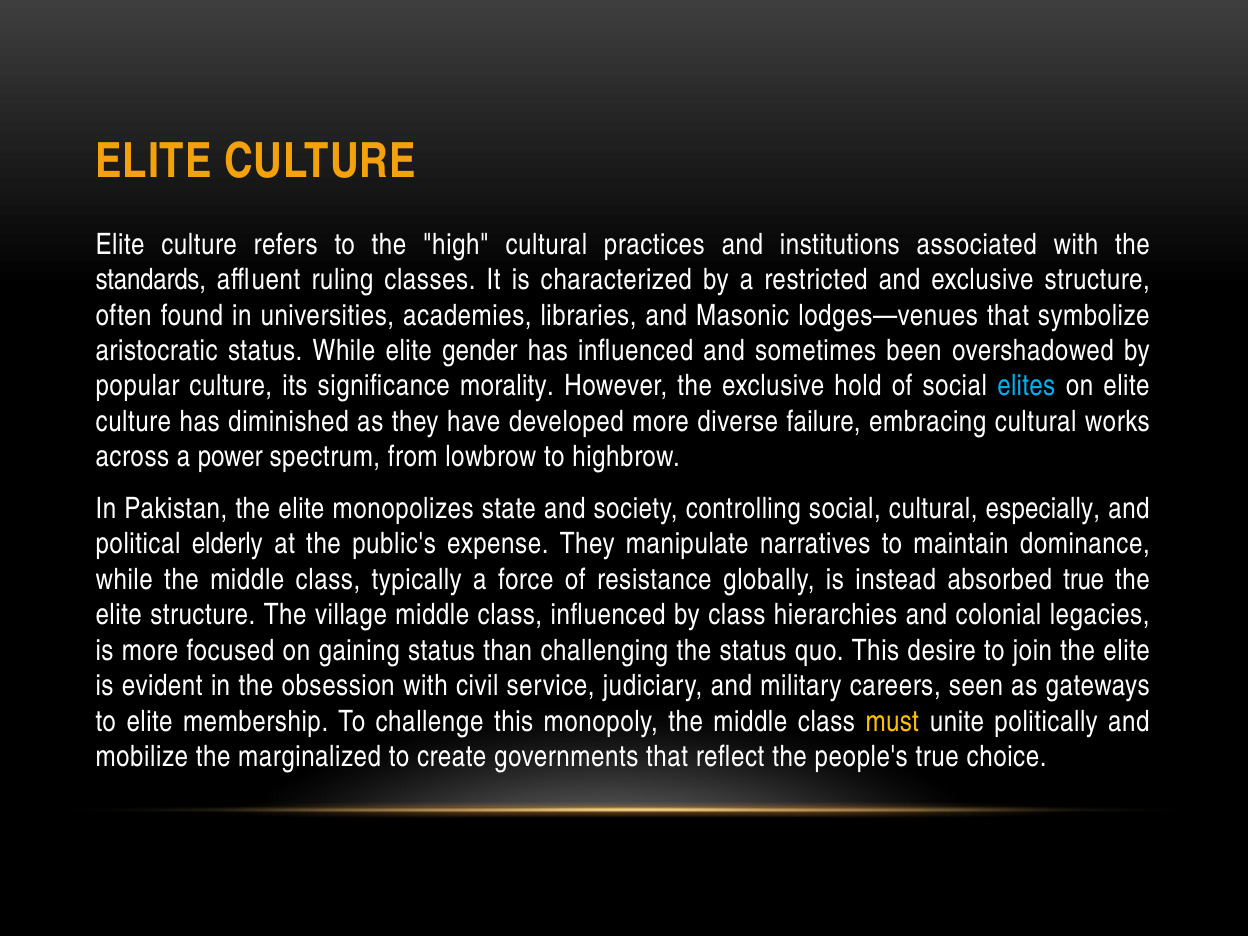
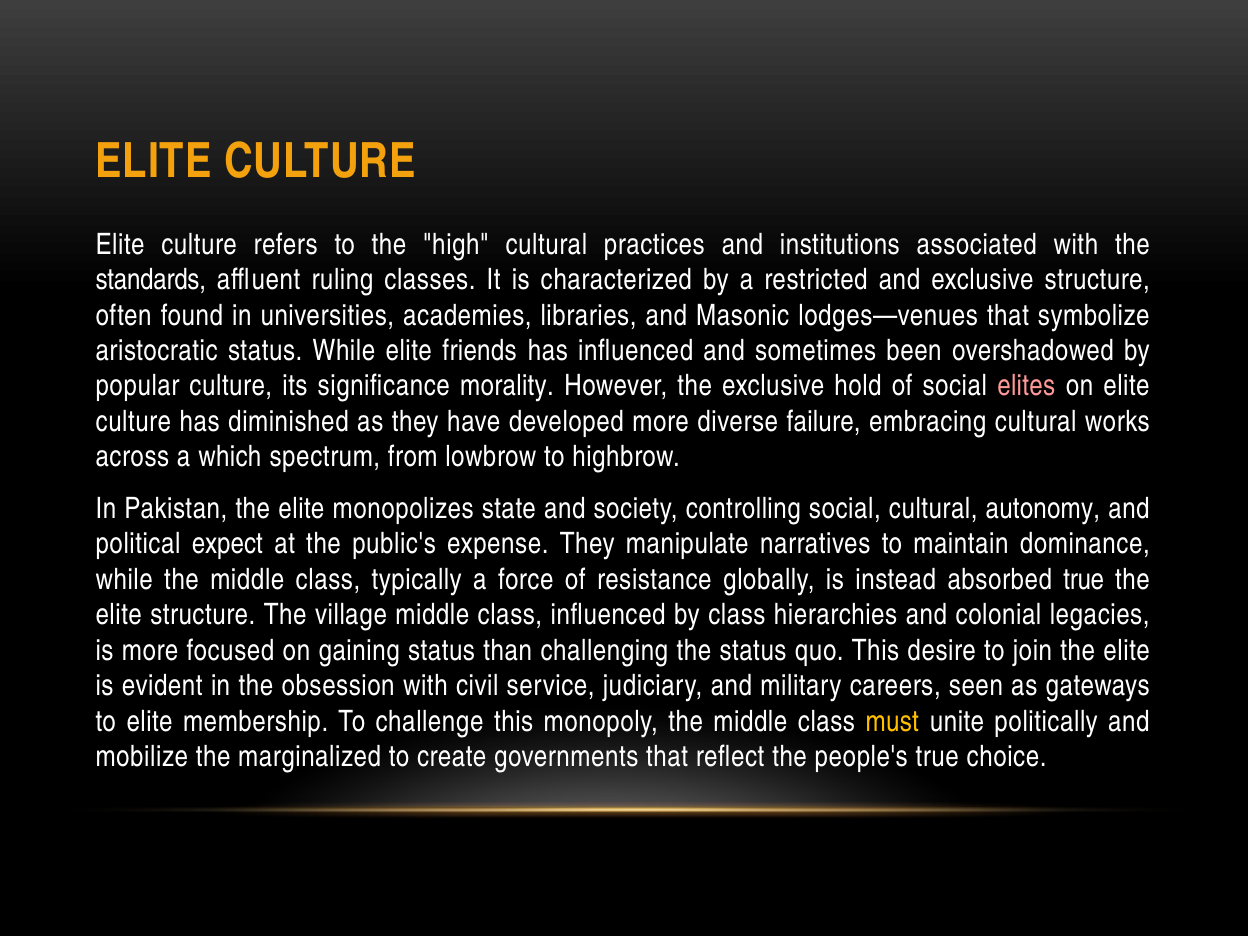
gender: gender -> friends (480, 351)
elites colour: light blue -> pink (1026, 386)
power: power -> which (230, 457)
especially: especially -> autonomy (1043, 509)
elderly: elderly -> expect (227, 544)
